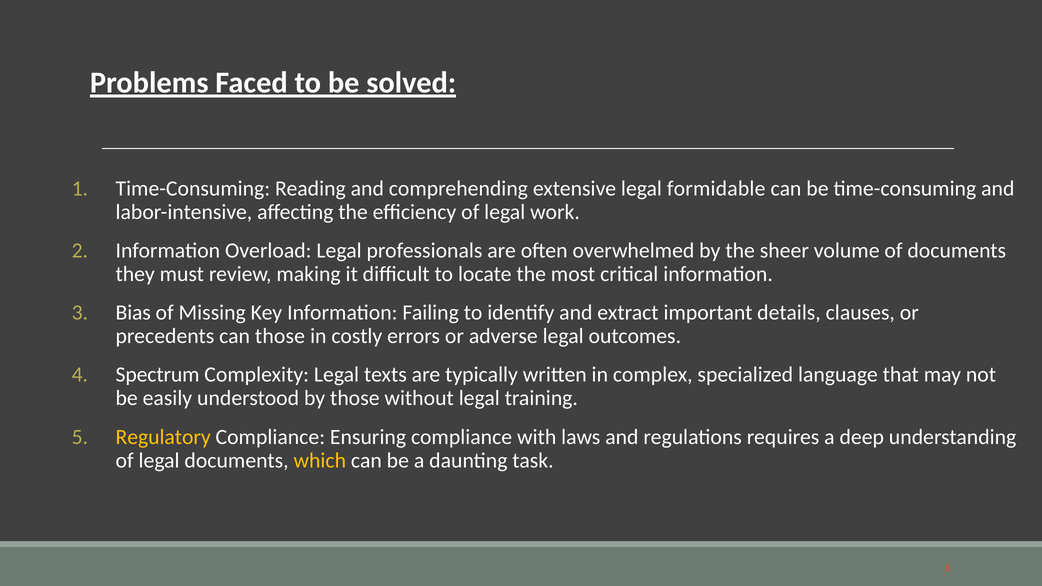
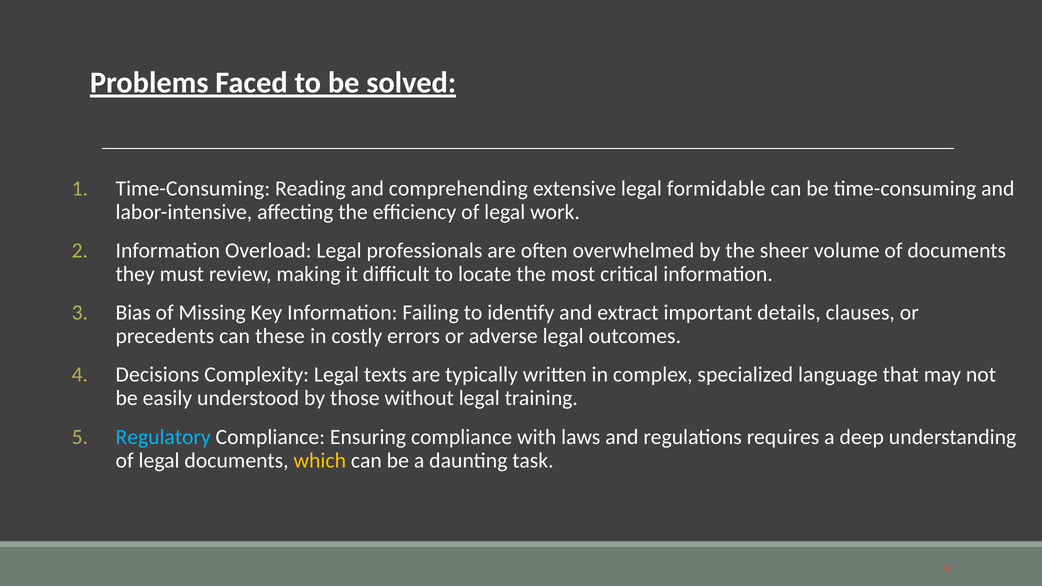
can those: those -> these (280, 336)
Spectrum: Spectrum -> Decisions (157, 375)
Regulatory colour: yellow -> light blue (163, 437)
